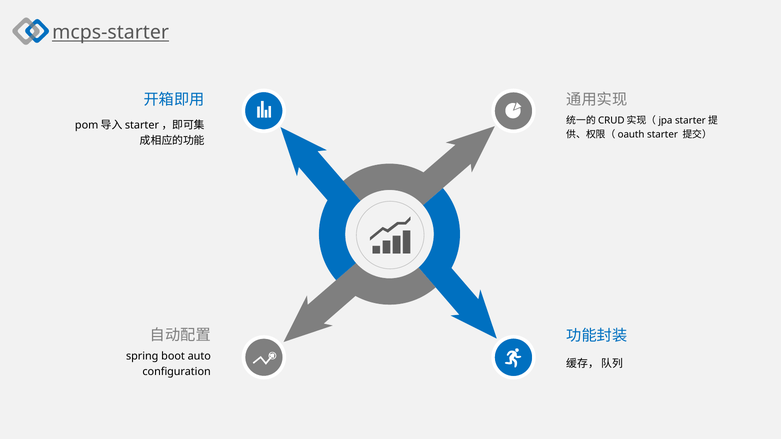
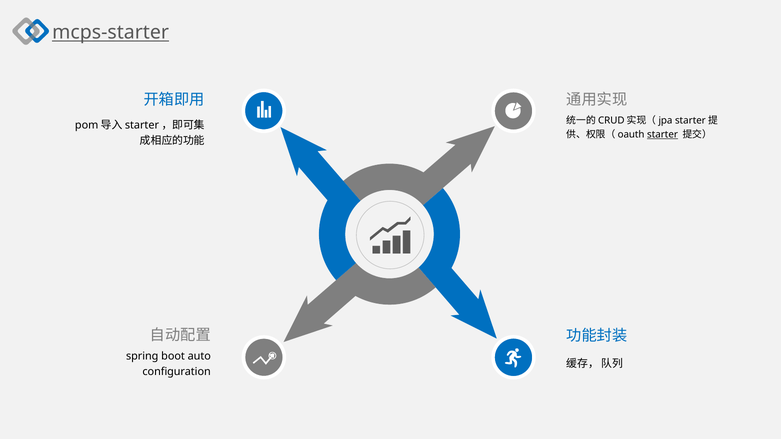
starter underline: none -> present (663, 135)
